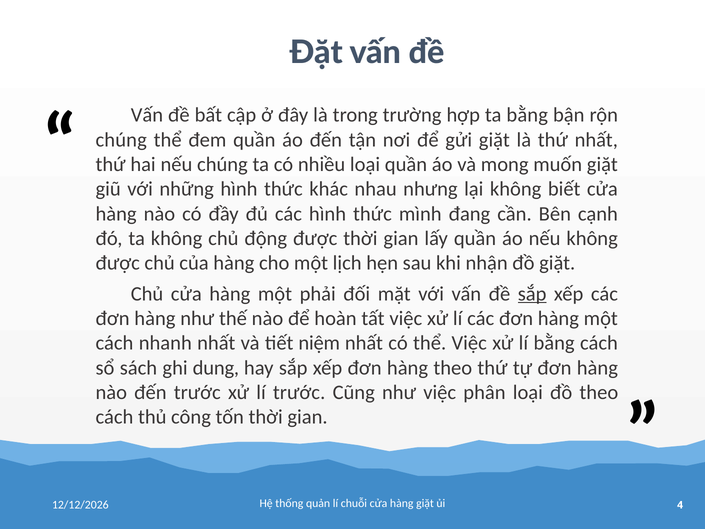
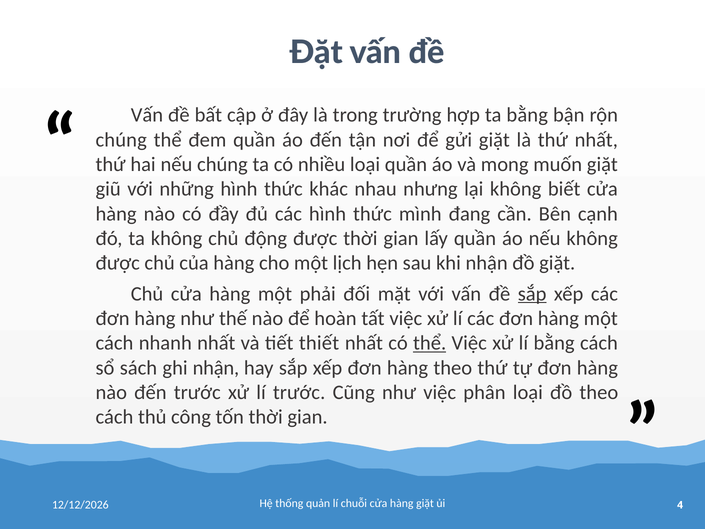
niệm: niệm -> thiết (319, 343)
thể underline: none -> present (430, 343)
ghi dung: dung -> nhận (216, 368)
